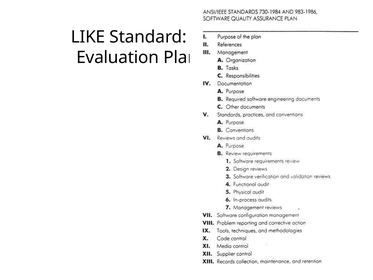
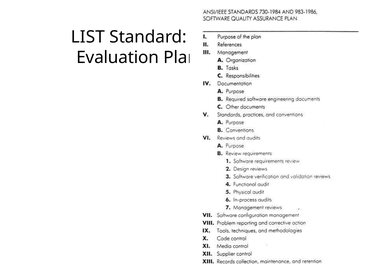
LIKE: LIKE -> LIST (88, 37)
